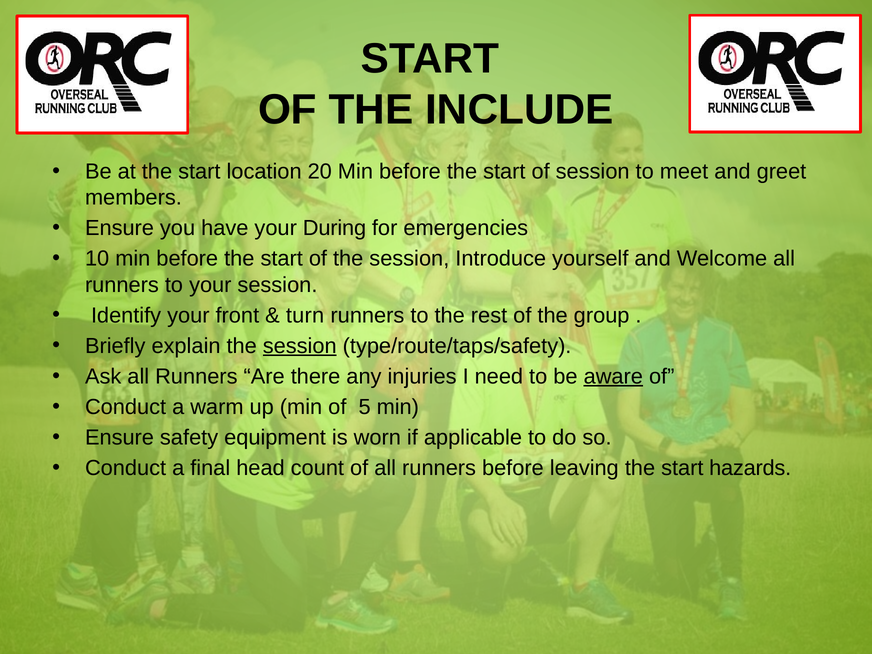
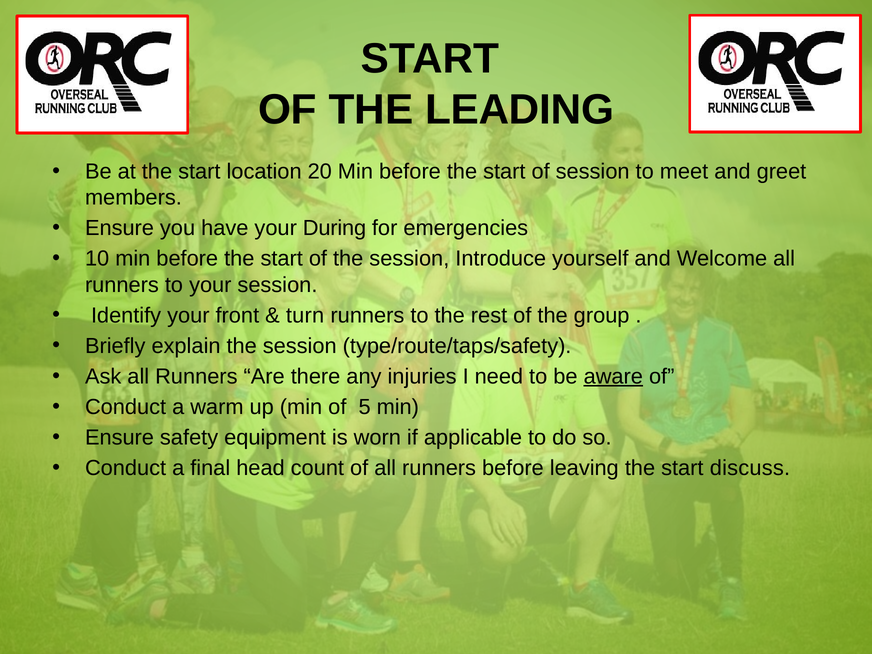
INCLUDE: INCLUDE -> LEADING (520, 110)
session underline: present -> none (300, 346)
hazards: hazards -> discuss (750, 468)
